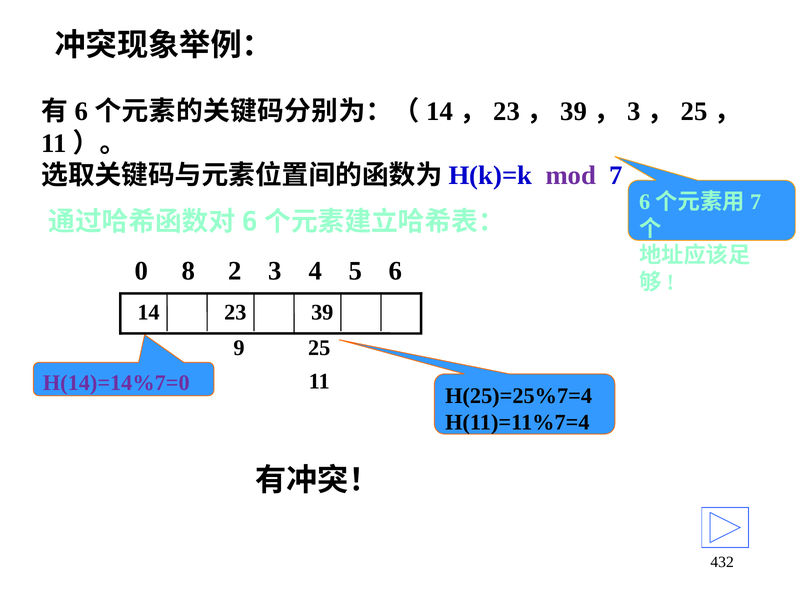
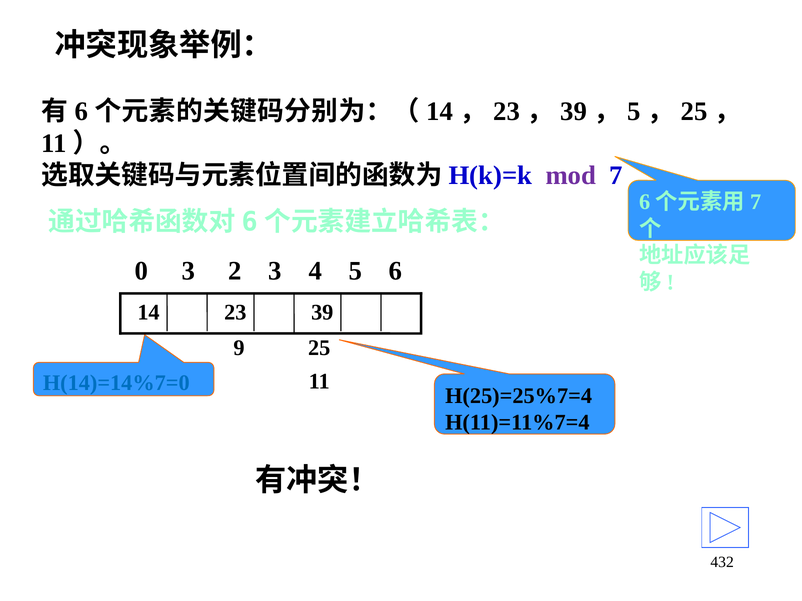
3: 3 -> 5 (634, 112)
0 8: 8 -> 3 (188, 271)
H(14)=14%7=0 colour: purple -> blue (116, 383)
